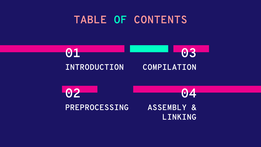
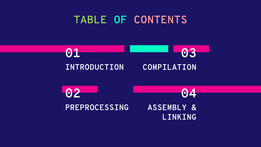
TABLE colour: pink -> light green (90, 20)
